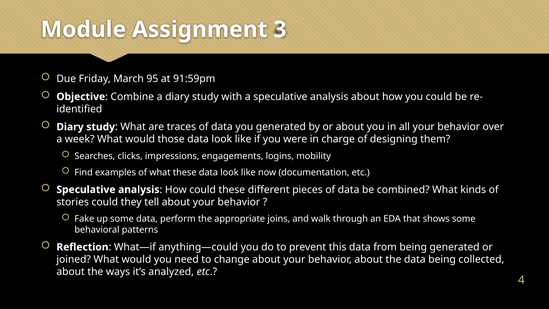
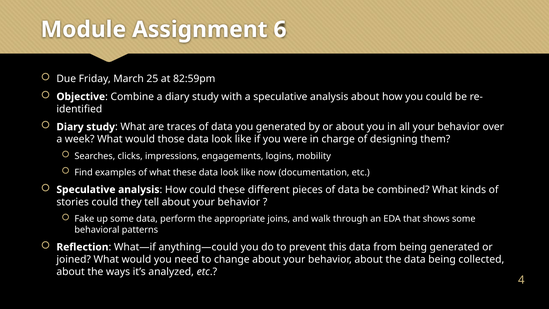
3: 3 -> 6 (280, 30)
95: 95 -> 25 (152, 79)
91:59pm: 91:59pm -> 82:59pm (194, 79)
